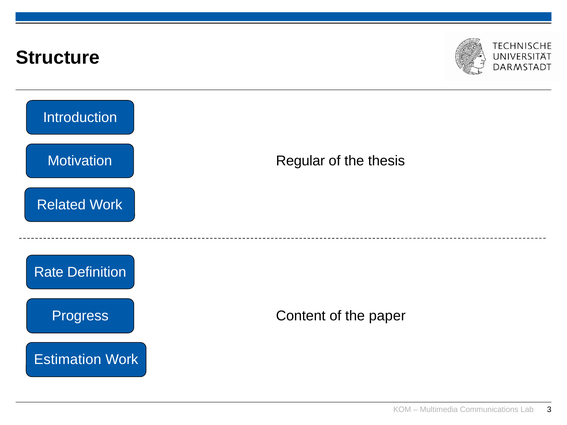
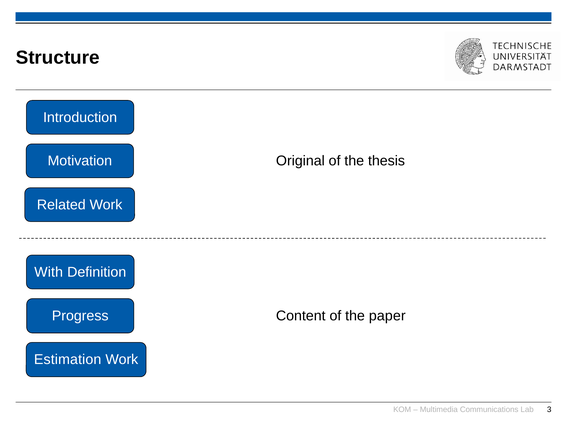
Regular: Regular -> Original (300, 161)
Rate: Rate -> With (49, 272)
